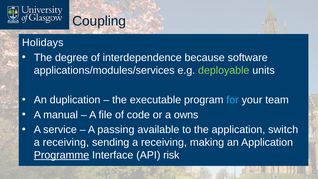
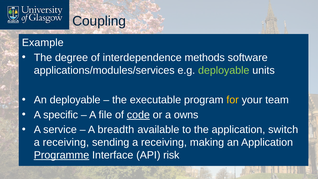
Holidays: Holidays -> Example (43, 43)
because: because -> methods (205, 57)
An duplication: duplication -> deployable (75, 100)
for colour: light blue -> yellow (233, 100)
manual: manual -> specific (61, 115)
code underline: none -> present (138, 115)
passing: passing -> breadth (116, 130)
